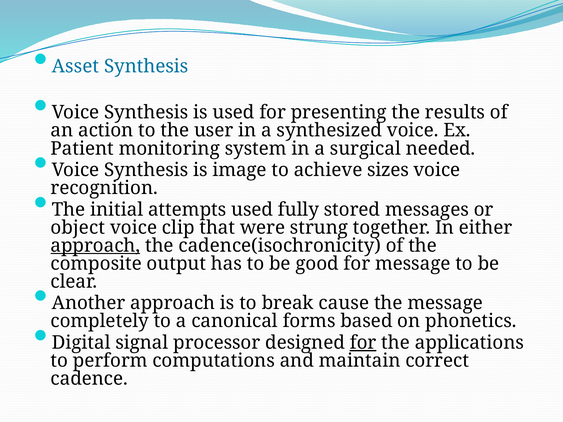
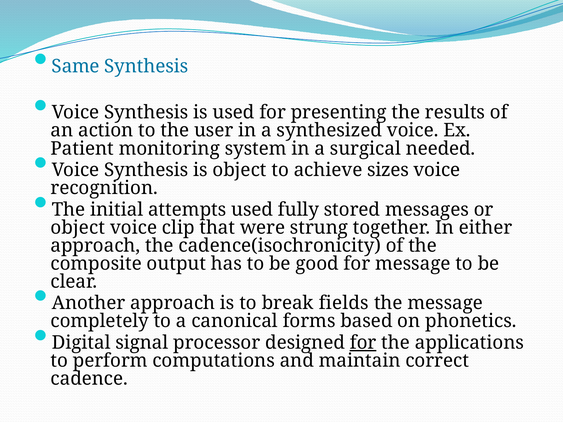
Asset: Asset -> Same (76, 66)
is image: image -> object (240, 170)
approach underline: present -> none (95, 246)
cause: cause -> fields (344, 303)
